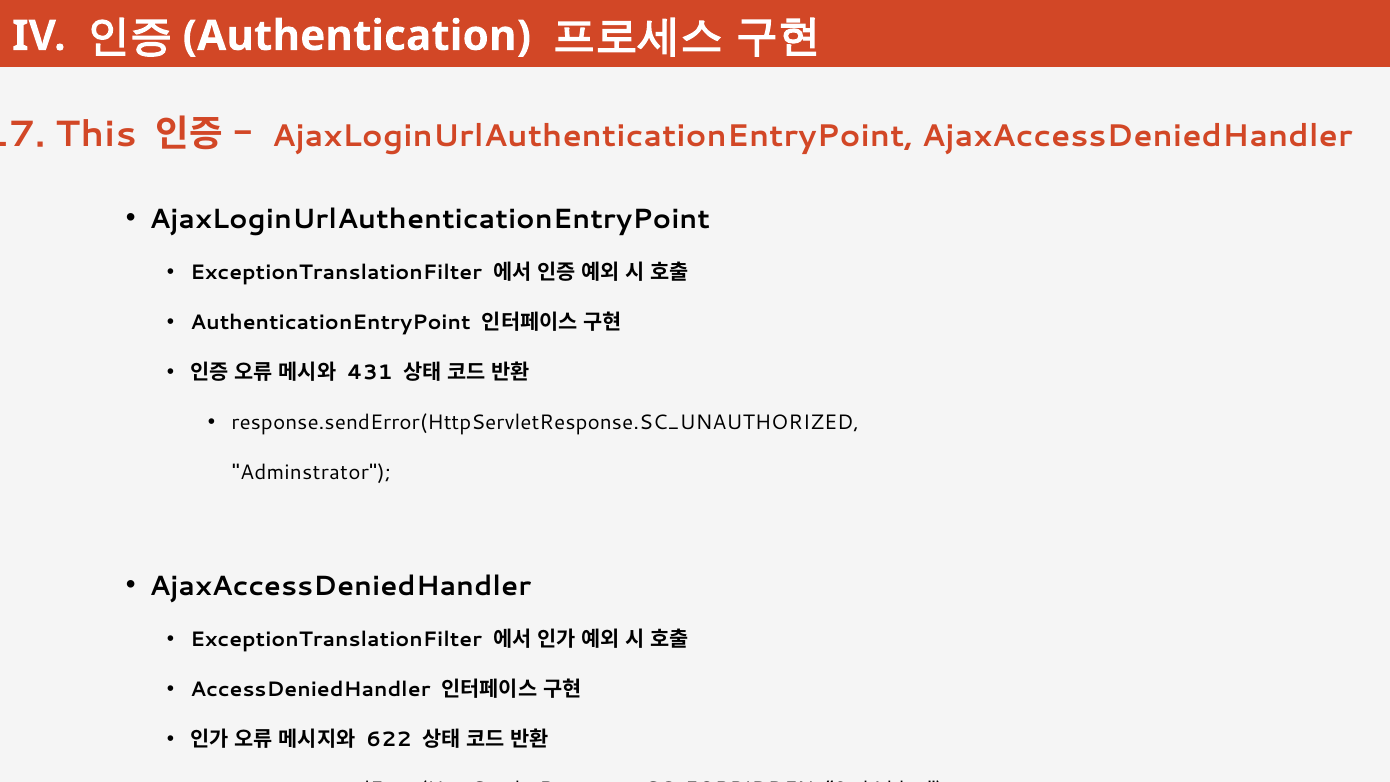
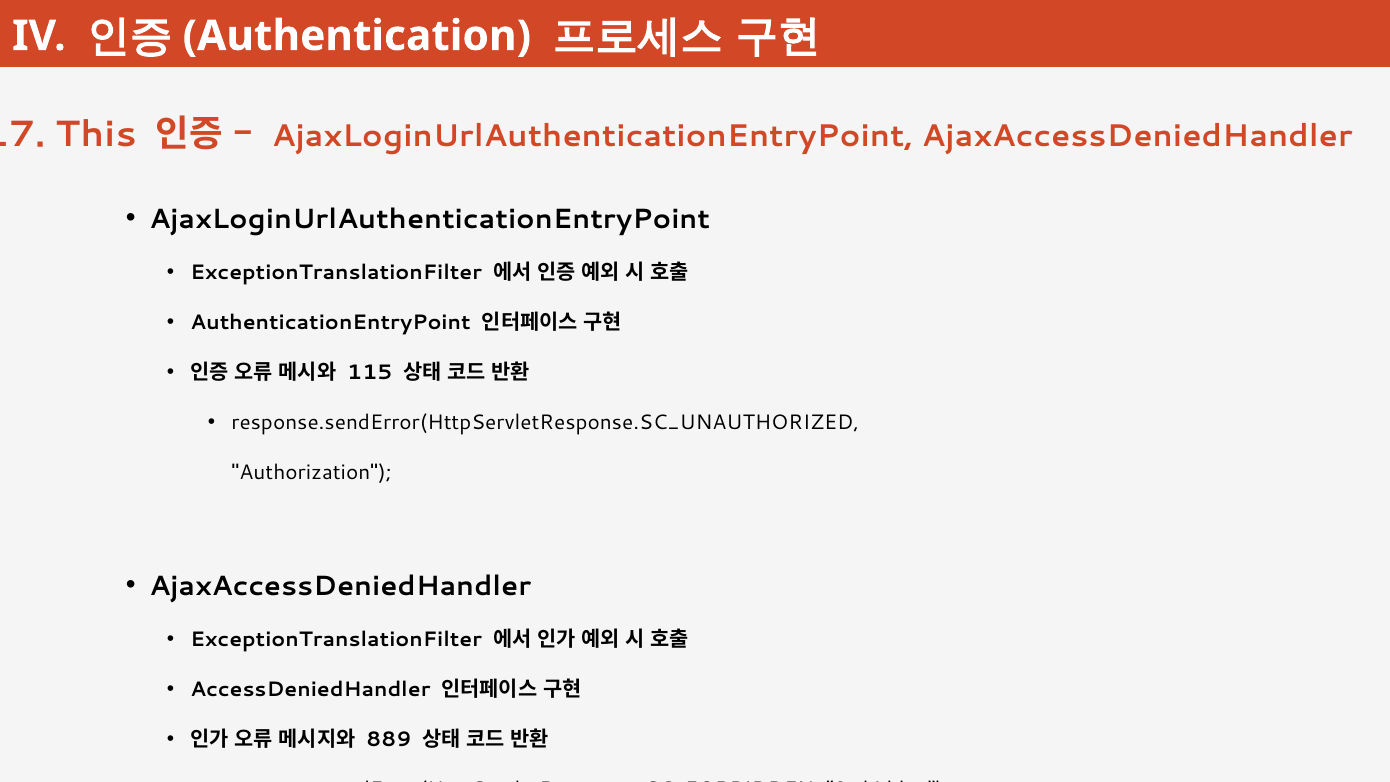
431: 431 -> 115 (370, 373)
Adminstrator: Adminstrator -> Authorization (312, 473)
622: 622 -> 889 (389, 740)
